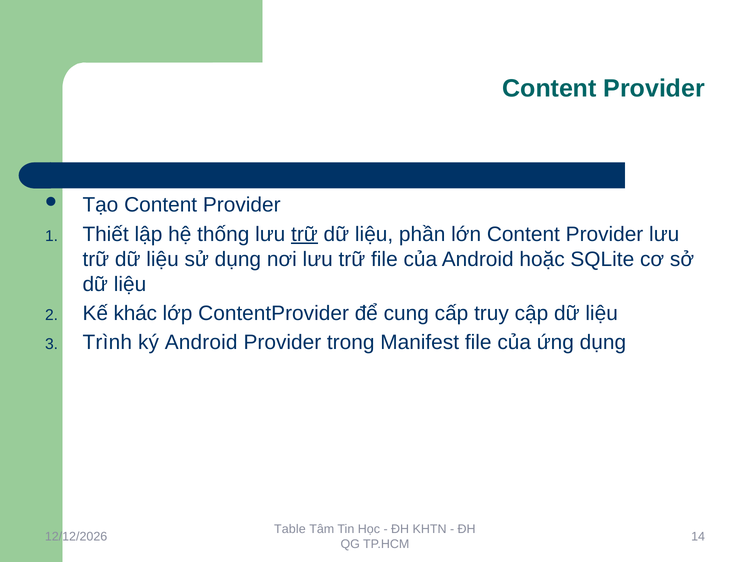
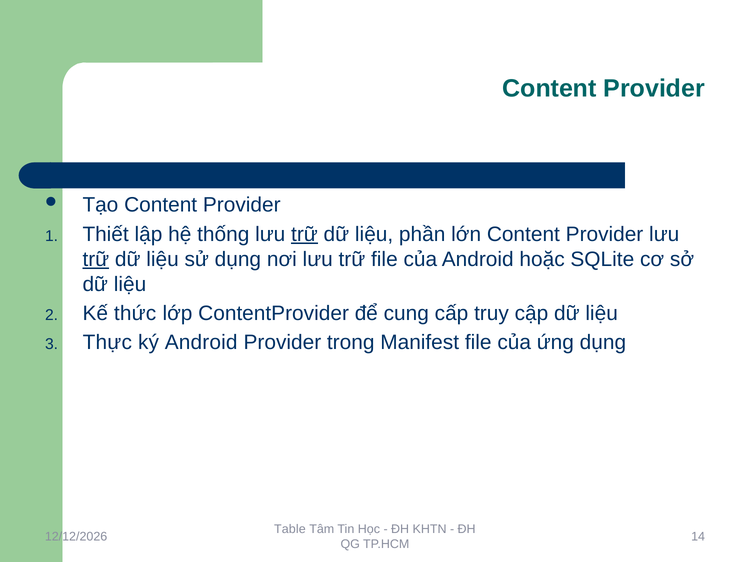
trữ underline: none -> present (96, 259)
khác: khác -> thức (135, 314)
Trình: Trình -> Thực (107, 343)
